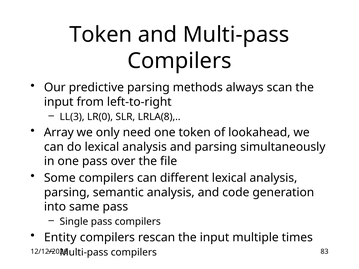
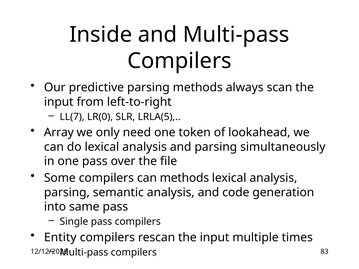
Token: Token -> Inside (101, 35)
LL(3: LL(3 -> LL(7 (72, 117)
LRLA(8: LRLA(8 -> LRLA(5 (159, 117)
can different: different -> methods (184, 178)
